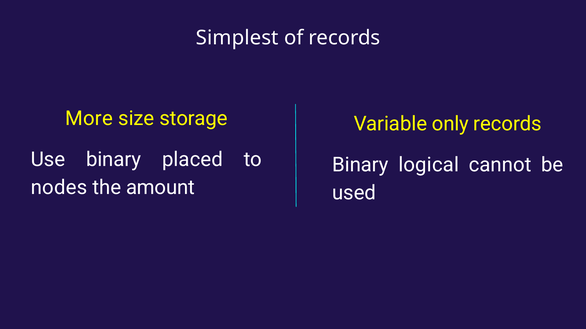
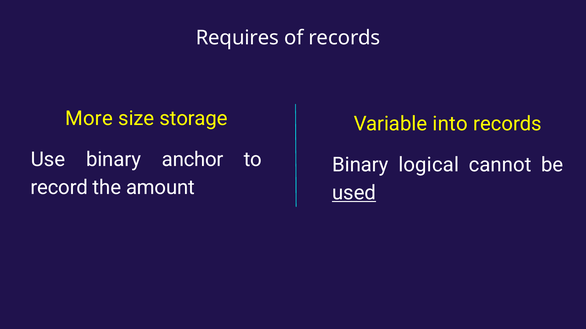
Simplest: Simplest -> Requires (237, 38)
only: only -> into (450, 124)
placed: placed -> anchor (193, 160)
nodes: nodes -> record (59, 188)
used underline: none -> present (354, 193)
